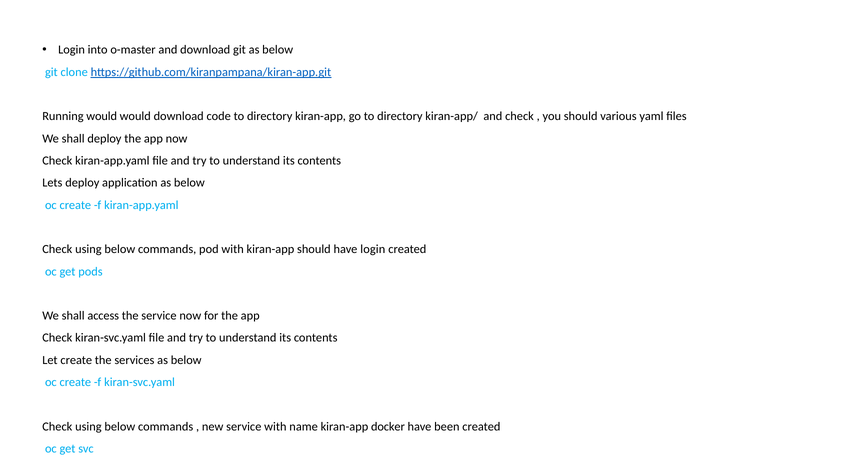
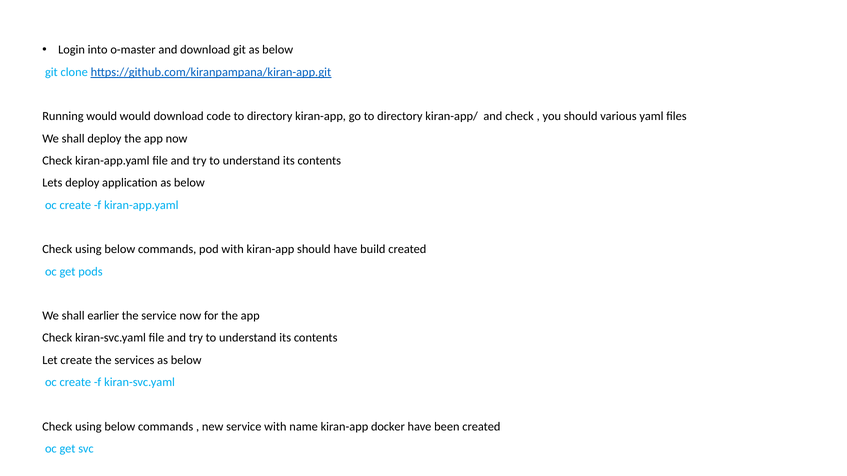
have login: login -> build (373, 250)
access: access -> earlier (103, 316)
